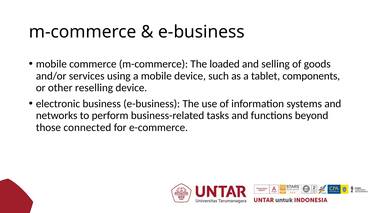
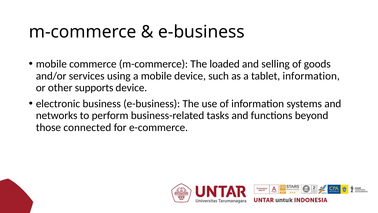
tablet components: components -> information (311, 76)
reselling: reselling -> supports (94, 88)
